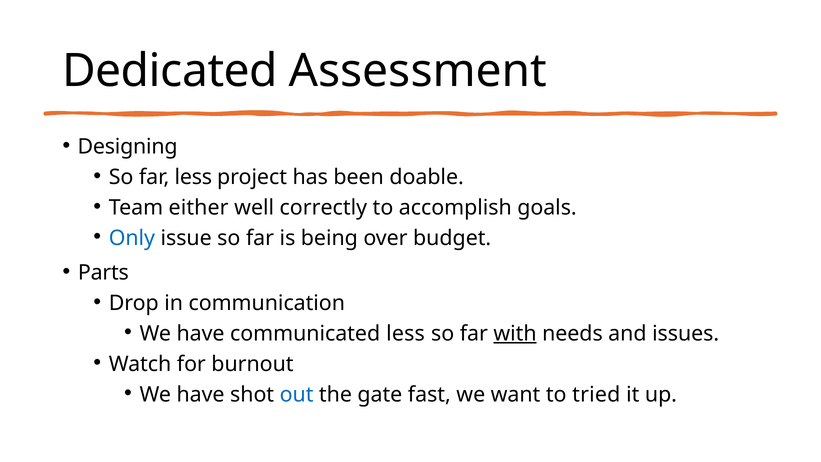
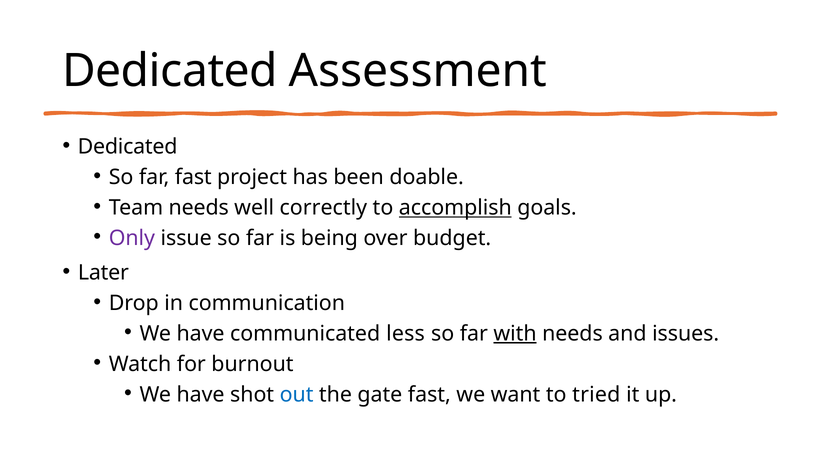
Designing: Designing -> Dedicated (128, 147)
far less: less -> fast (193, 177)
Team either: either -> needs (199, 208)
accomplish underline: none -> present (455, 208)
Only colour: blue -> purple (132, 238)
Parts: Parts -> Later (103, 273)
